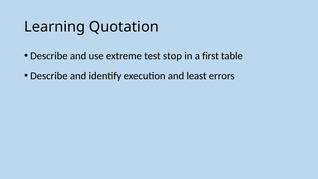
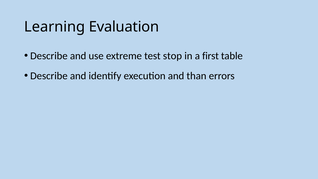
Quotation: Quotation -> Evaluation (124, 27)
least: least -> than (196, 76)
